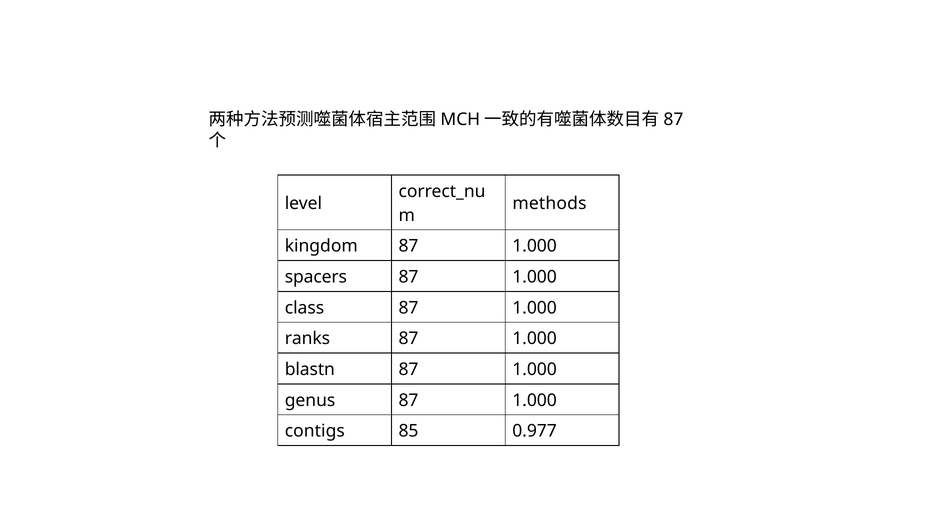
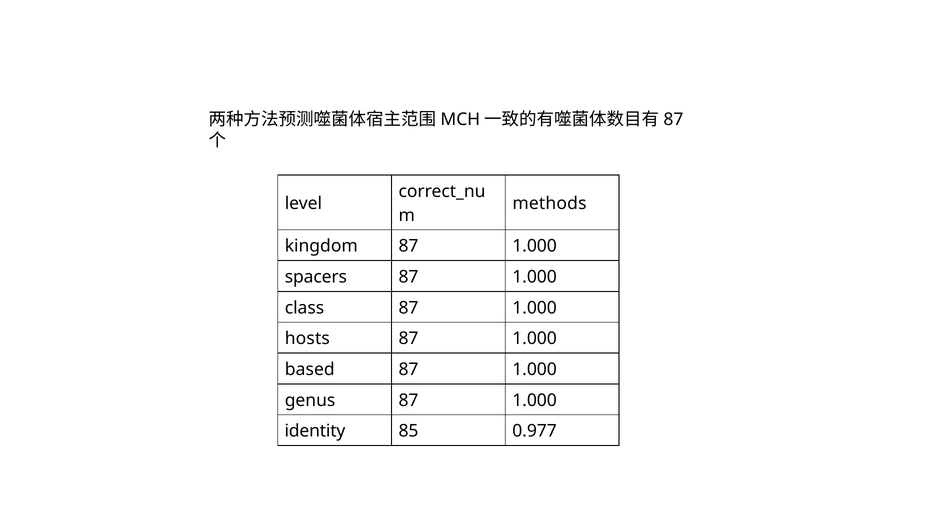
ranks: ranks -> hosts (307, 338)
blastn: blastn -> based (310, 369)
contigs: contigs -> identity (315, 431)
